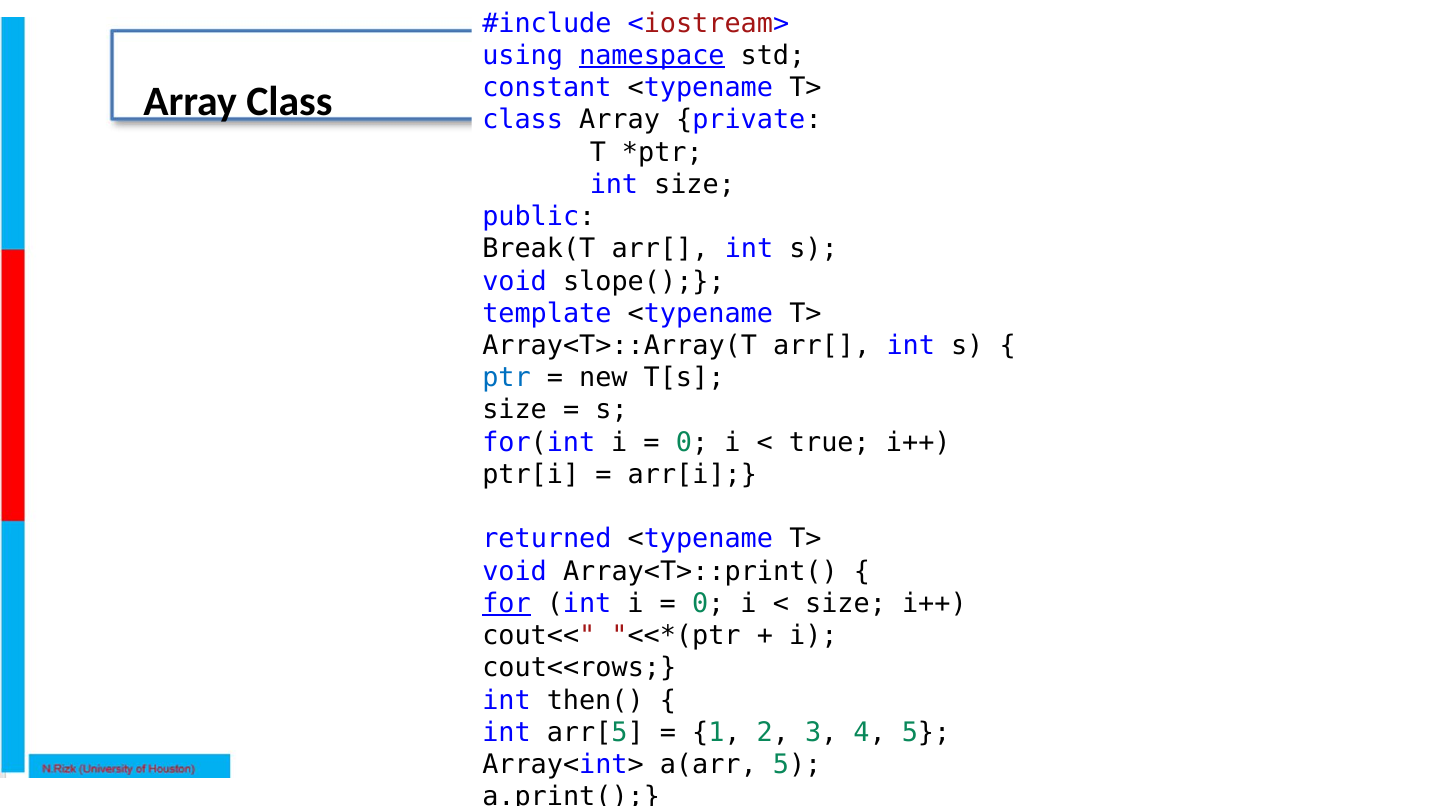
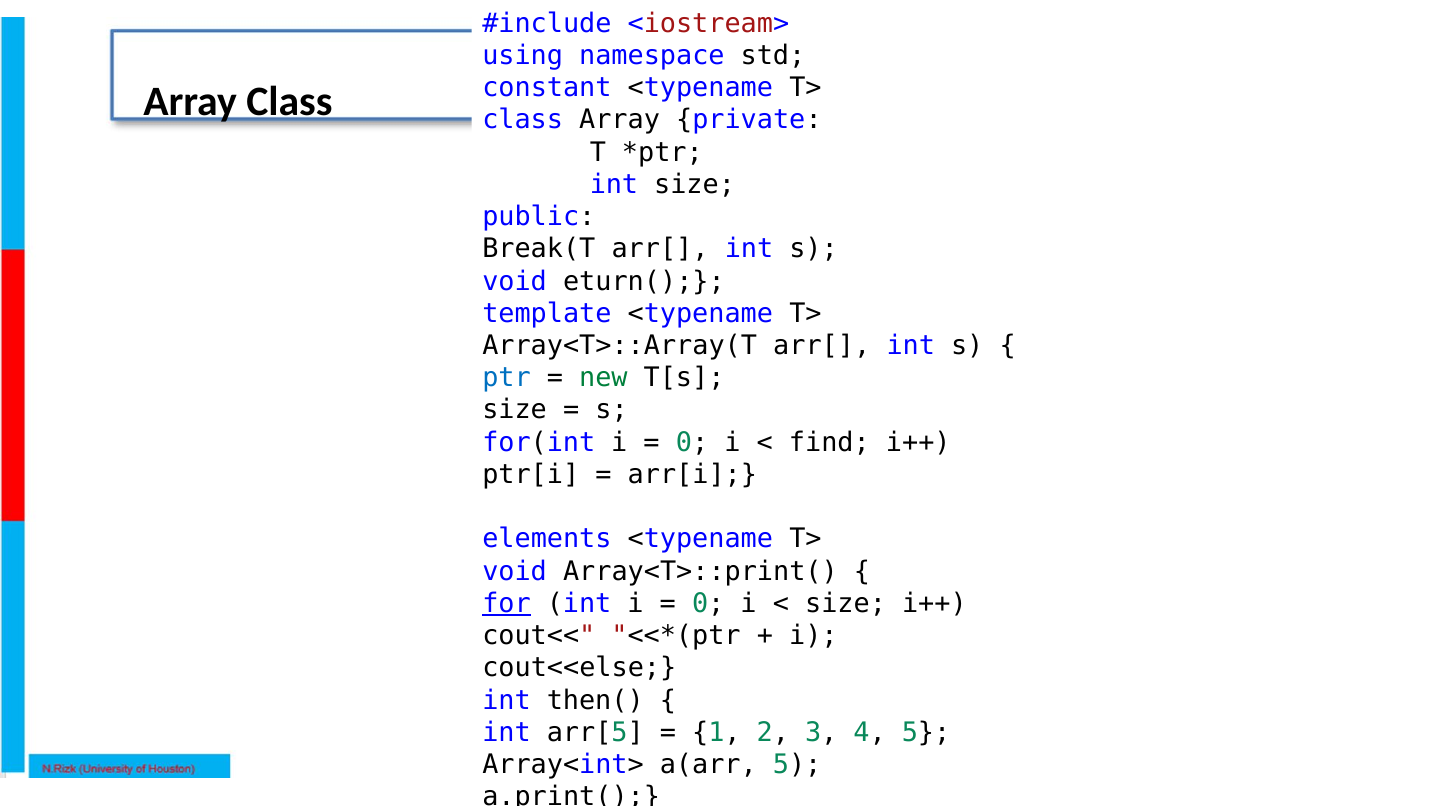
namespace underline: present -> none (652, 55)
slope(: slope( -> eturn( (644, 281)
new colour: black -> green (603, 378)
true: true -> find (829, 442)
returned: returned -> elements (547, 539)
cout<<rows: cout<<rows -> cout<<else (579, 668)
